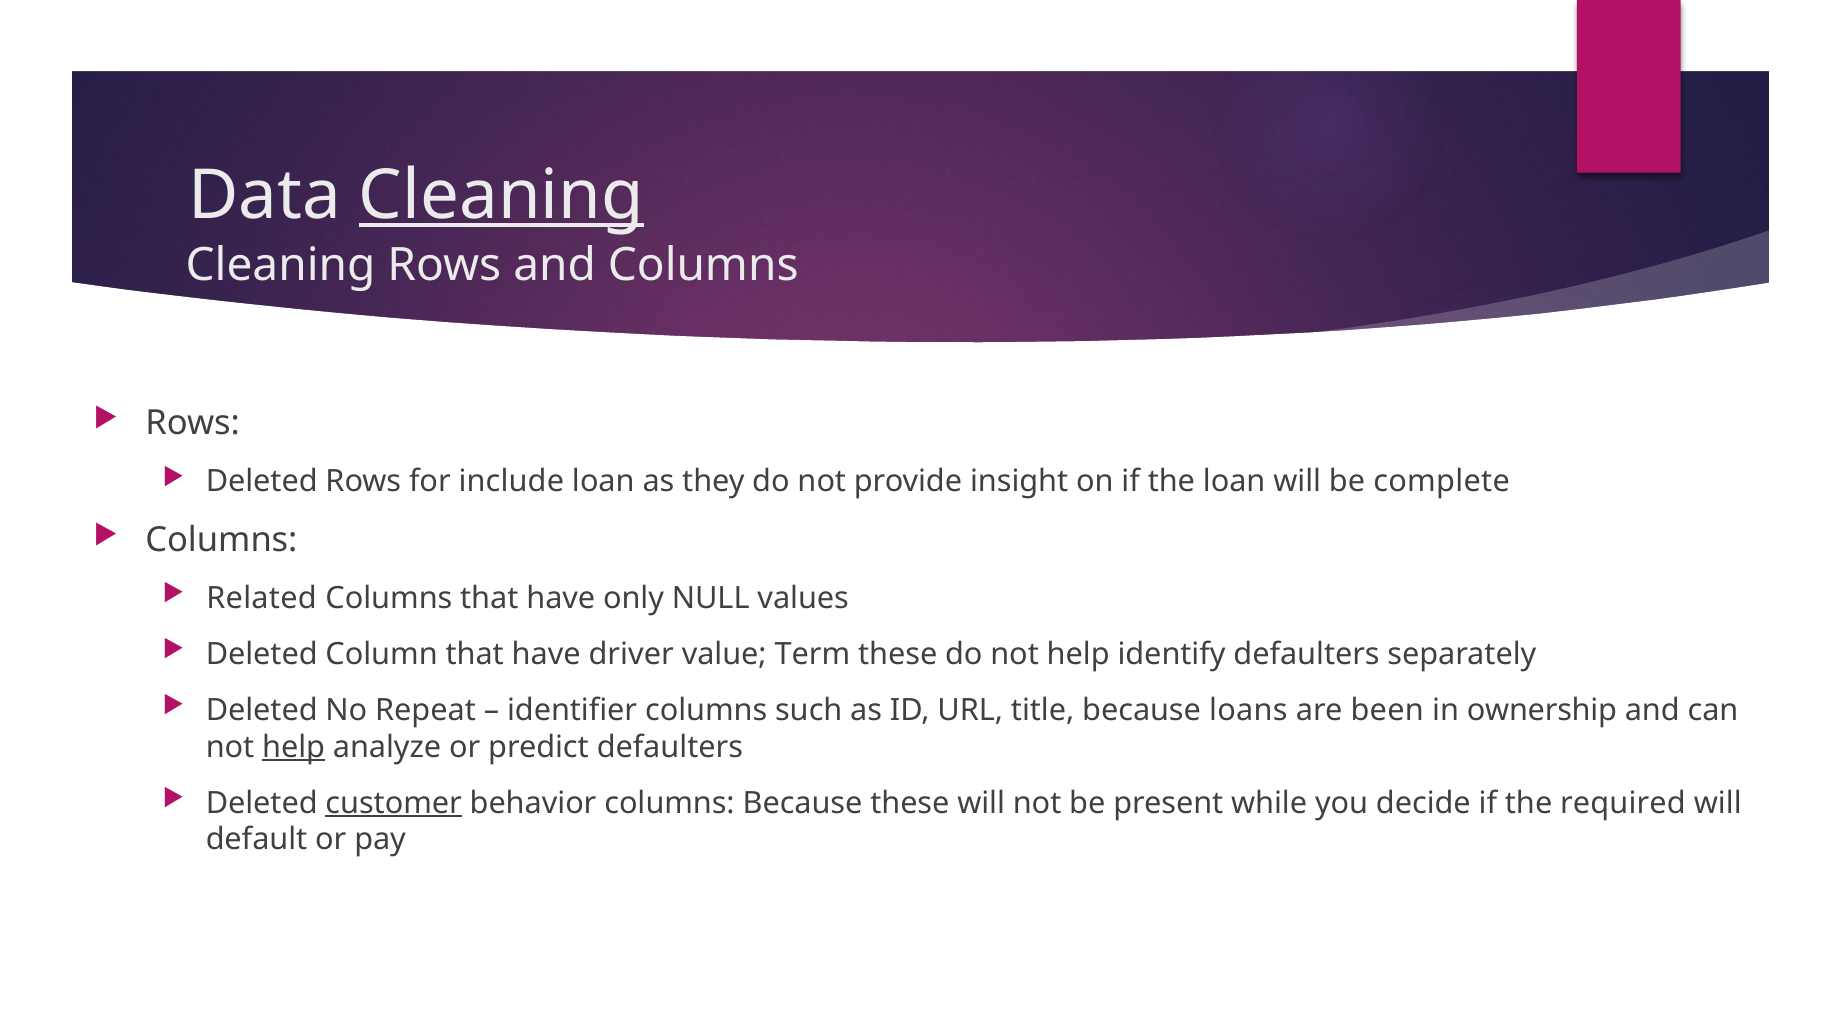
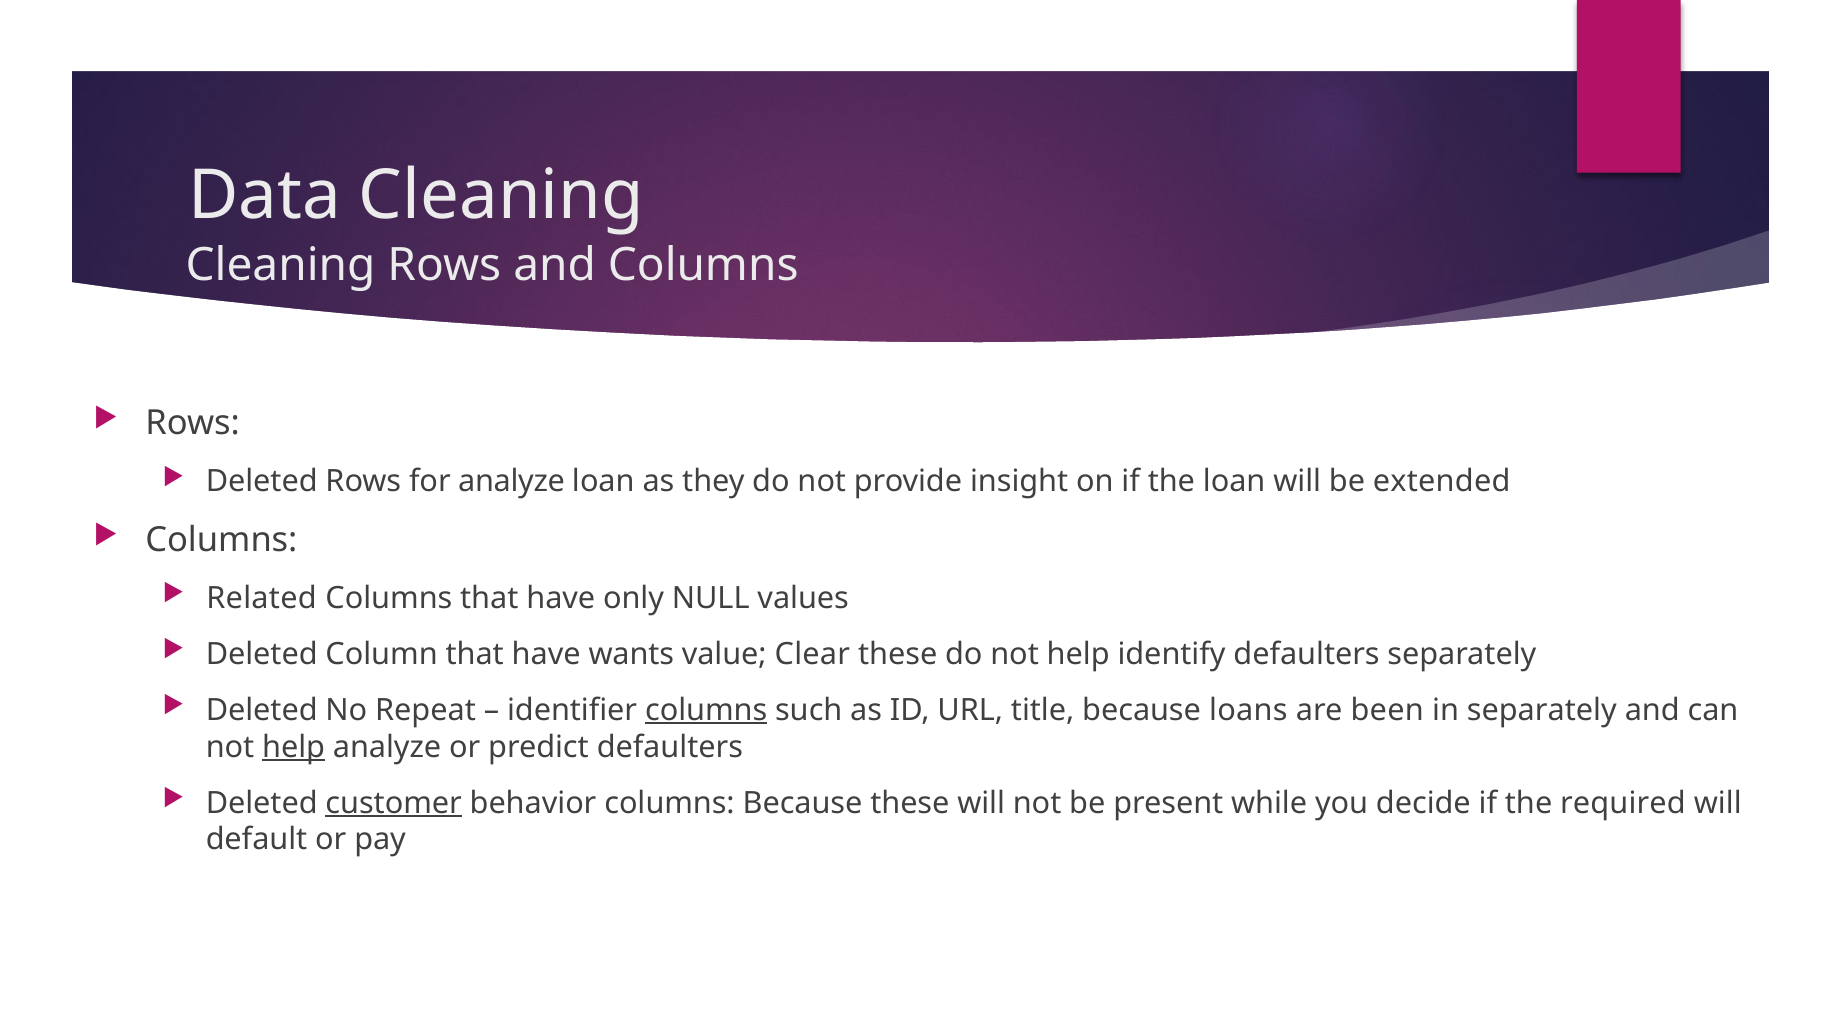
Cleaning underline: present -> none (501, 195)
for include: include -> analyze (512, 481)
complete: complete -> extended (1442, 481)
driver: driver -> wants (631, 654)
Term: Term -> Clear (812, 654)
columns underline: none -> present (706, 710)
in ownership: ownership -> separately (1542, 710)
